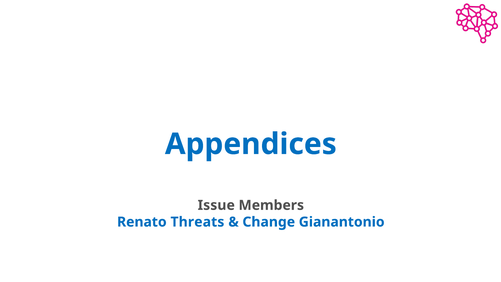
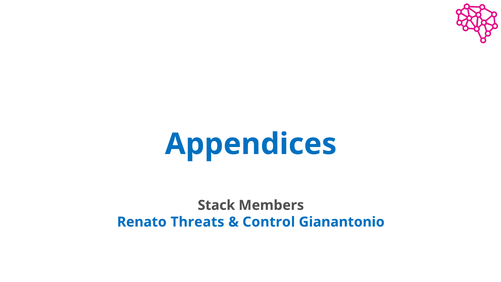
Issue: Issue -> Stack (216, 205)
Change: Change -> Control (269, 222)
